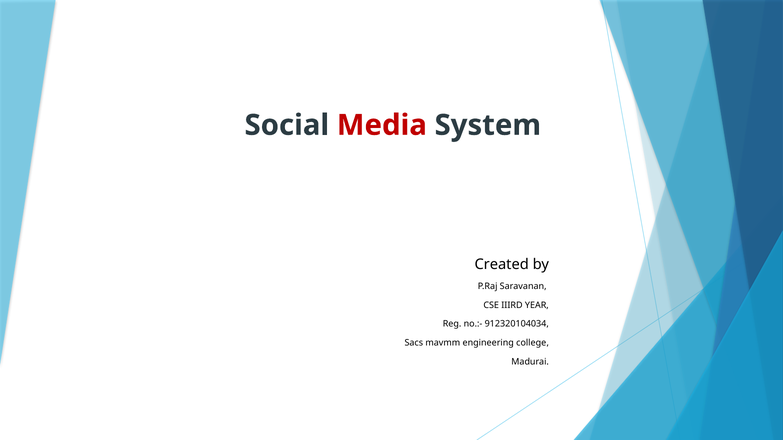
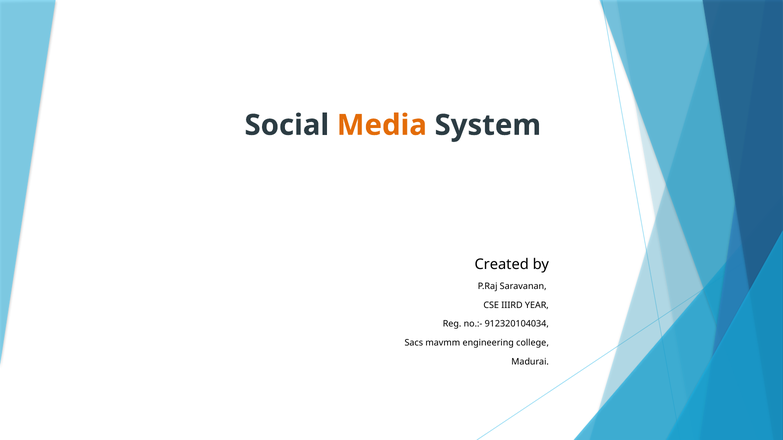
Media colour: red -> orange (382, 125)
